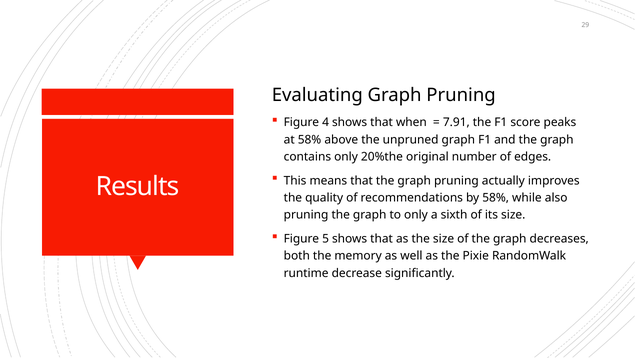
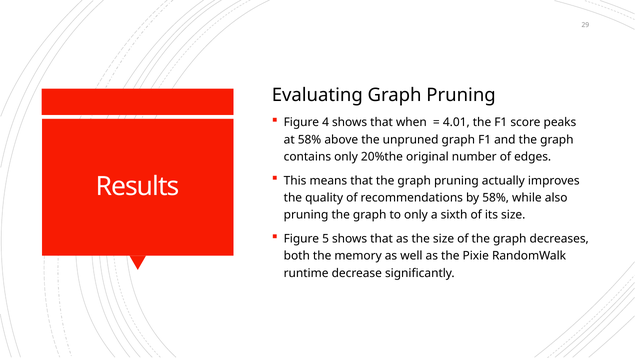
7.91: 7.91 -> 4.01 (456, 122)
